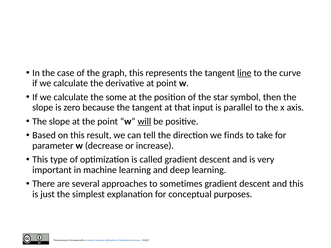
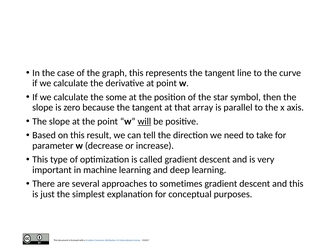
line underline: present -> none (244, 73)
input: input -> array (203, 108)
finds: finds -> need (234, 135)
